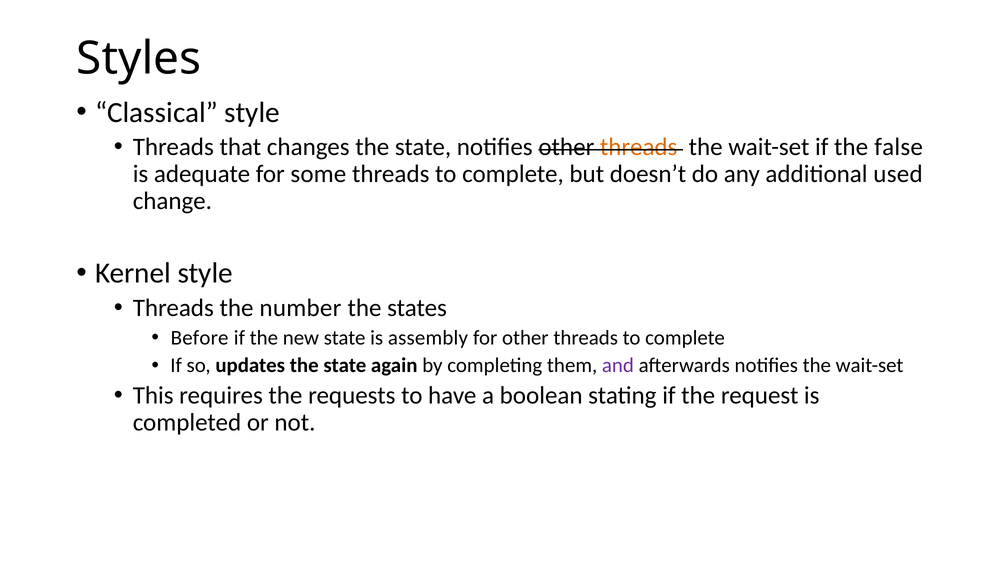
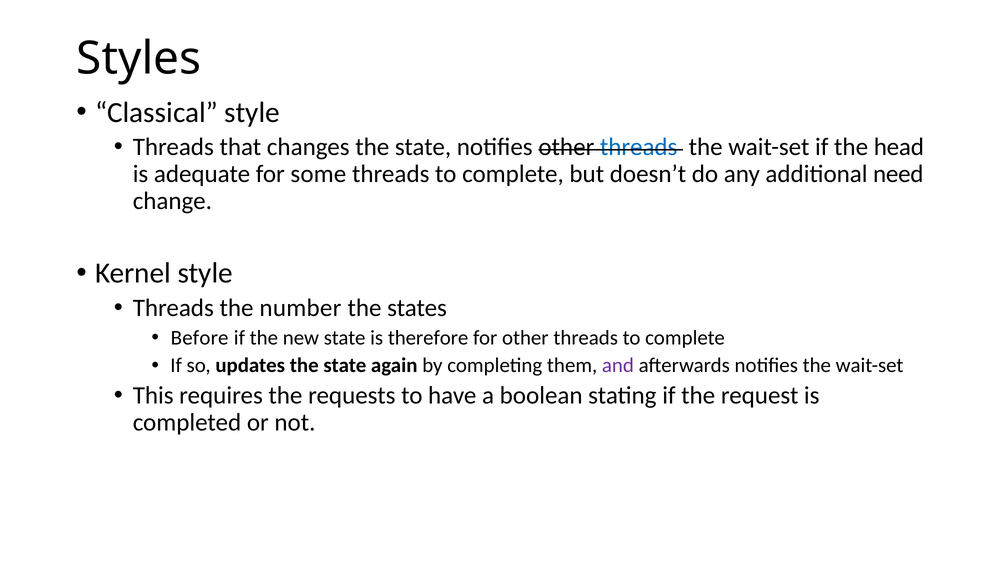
threads colour: orange -> blue (639, 147)
false: false -> head (899, 147)
used: used -> need (898, 174)
assembly: assembly -> therefore (428, 338)
